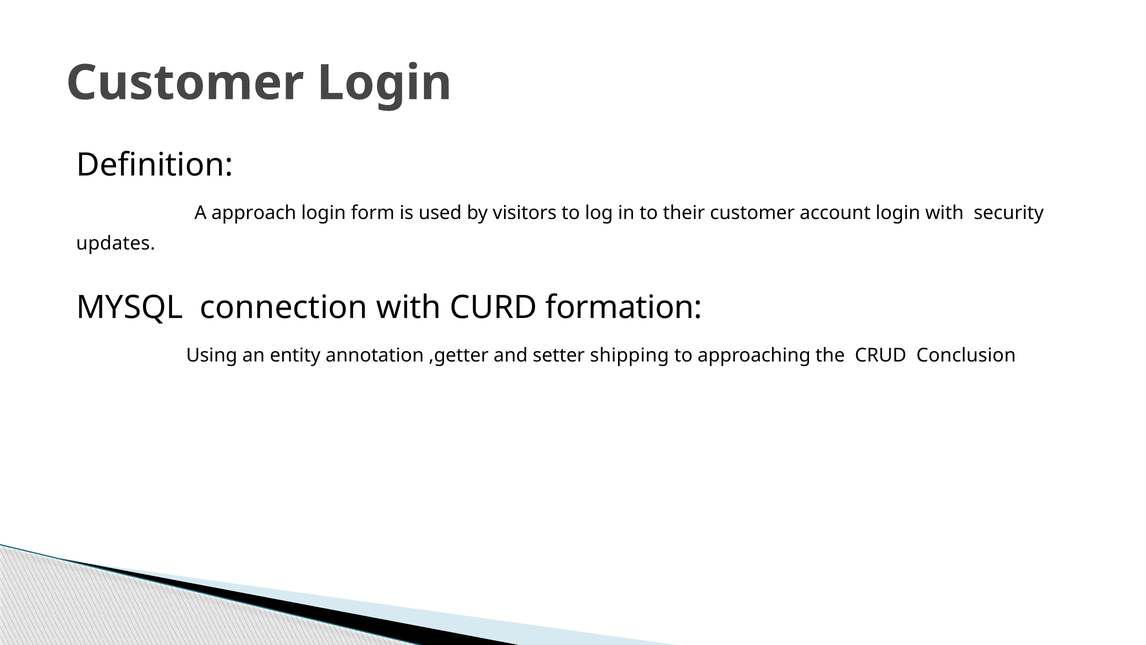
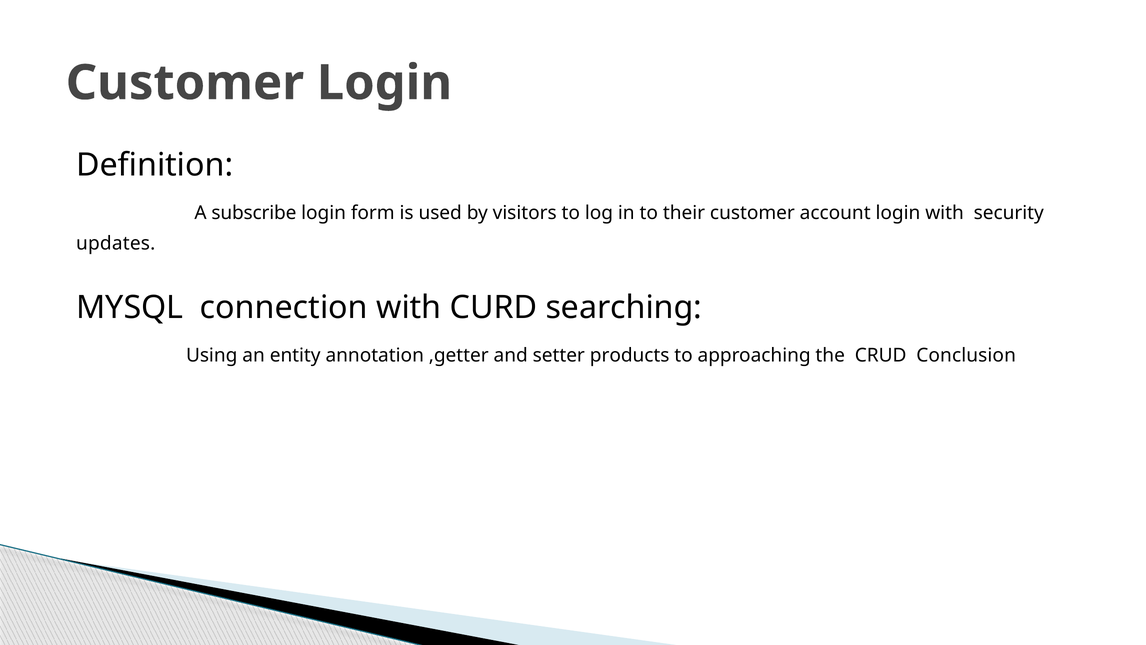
approach: approach -> subscribe (254, 213)
formation: formation -> searching (624, 307)
shipping: shipping -> products (630, 355)
